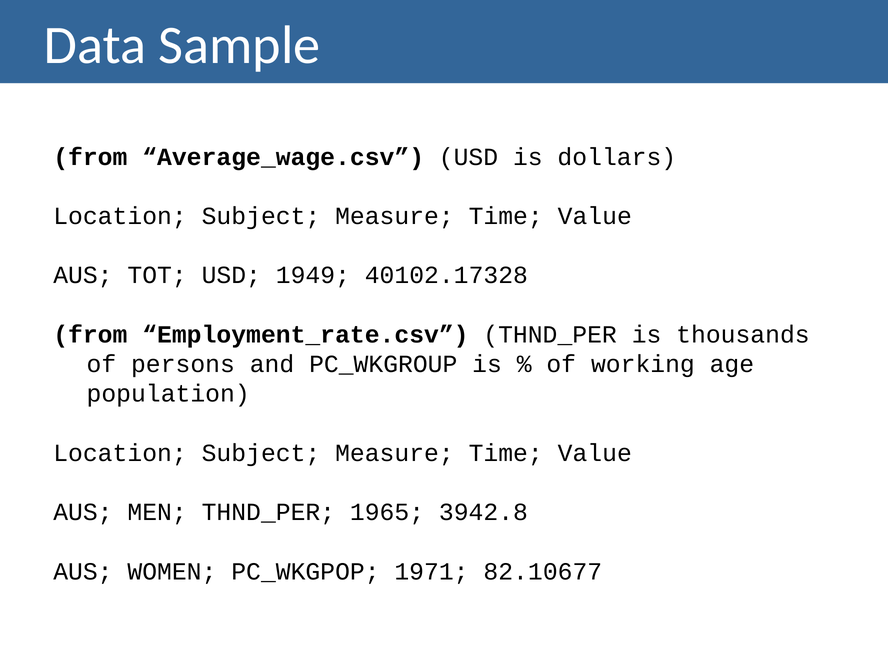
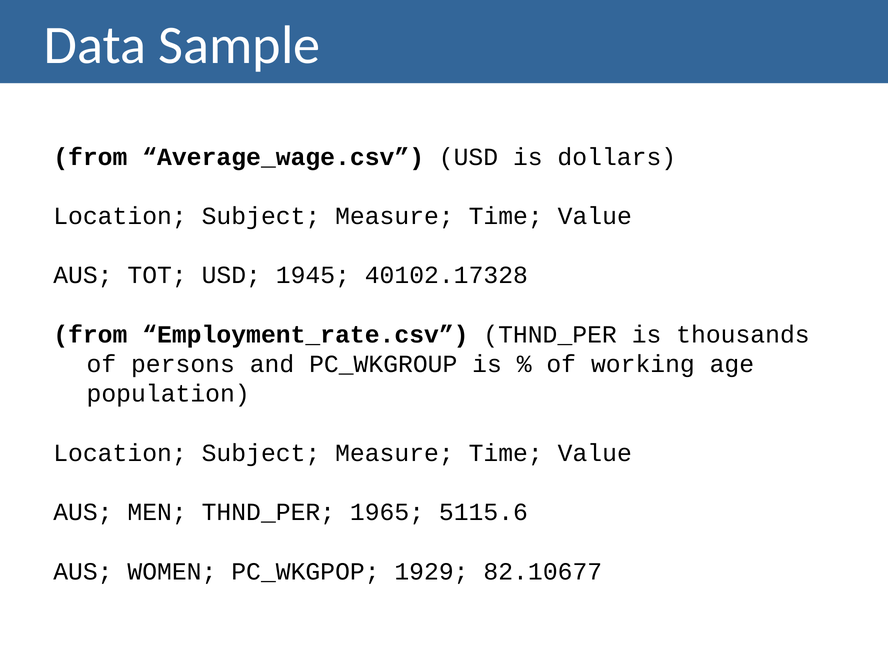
1949: 1949 -> 1945 (313, 275)
3942.8: 3942.8 -> 5115.6 (483, 512)
1971: 1971 -> 1929 (431, 571)
